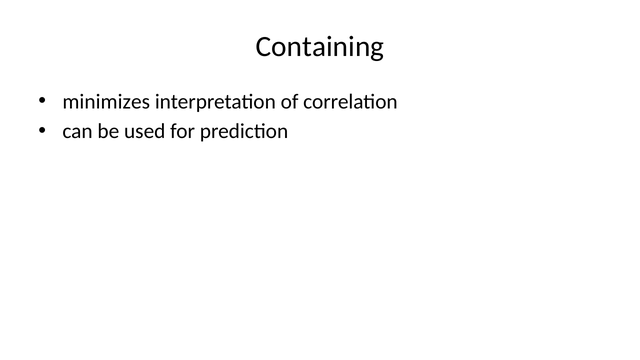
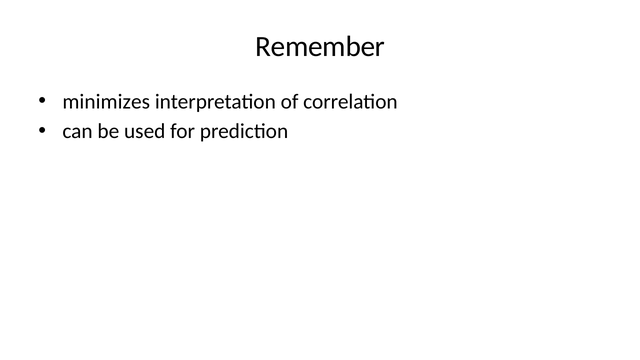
Containing: Containing -> Remember (320, 46)
